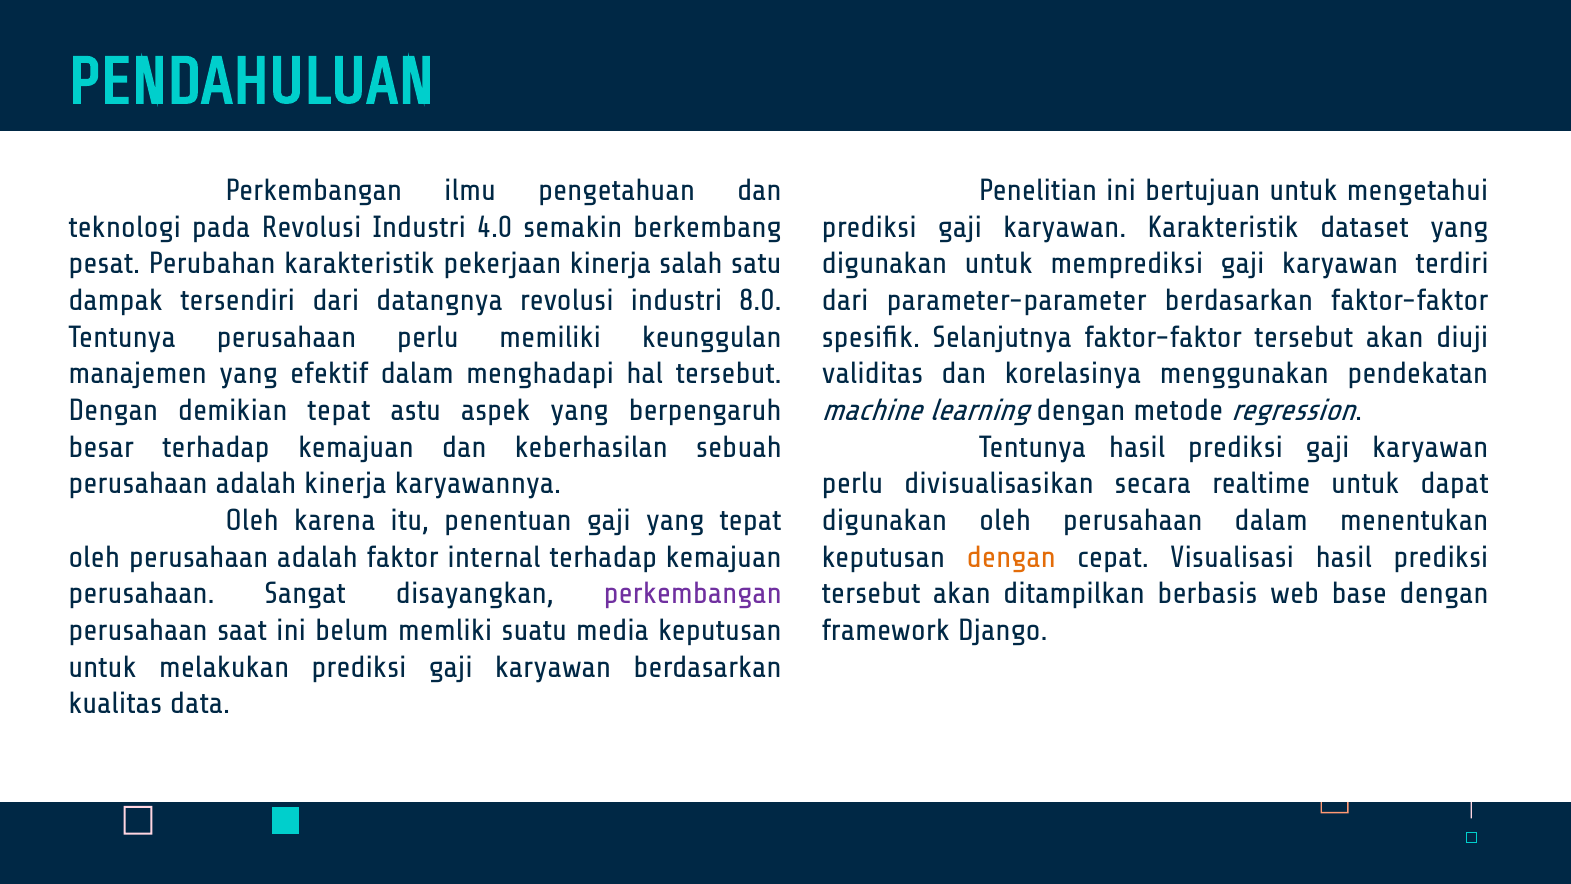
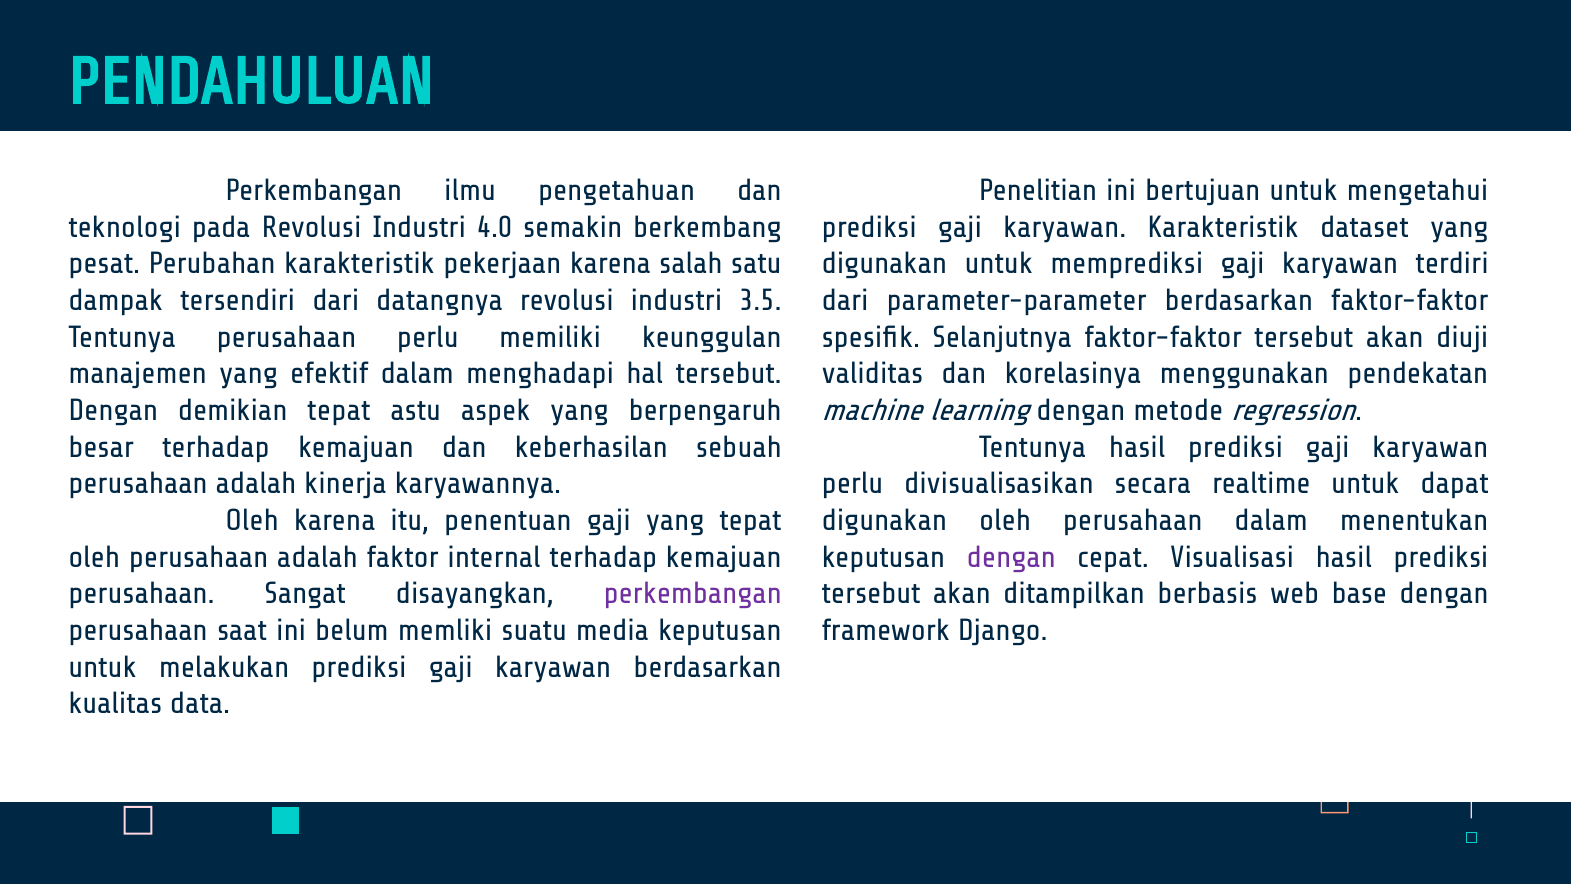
pekerjaan kinerja: kinerja -> karena (610, 264)
8.0: 8.0 -> 3.5 (760, 300)
dengan colour: orange -> purple (1011, 557)
